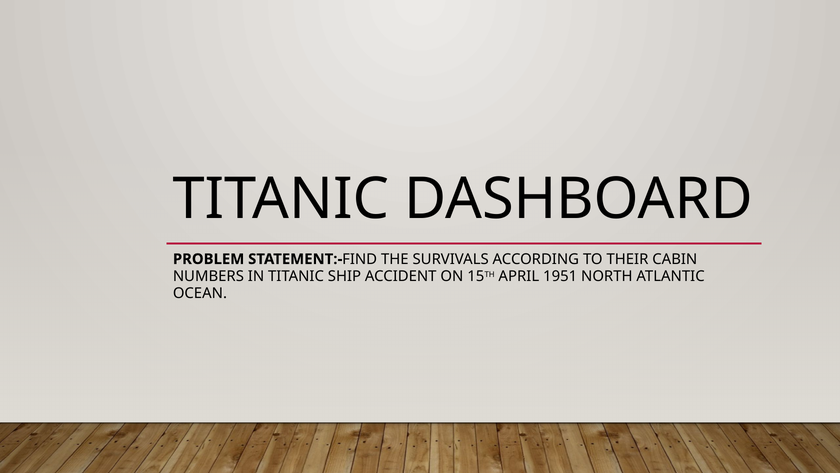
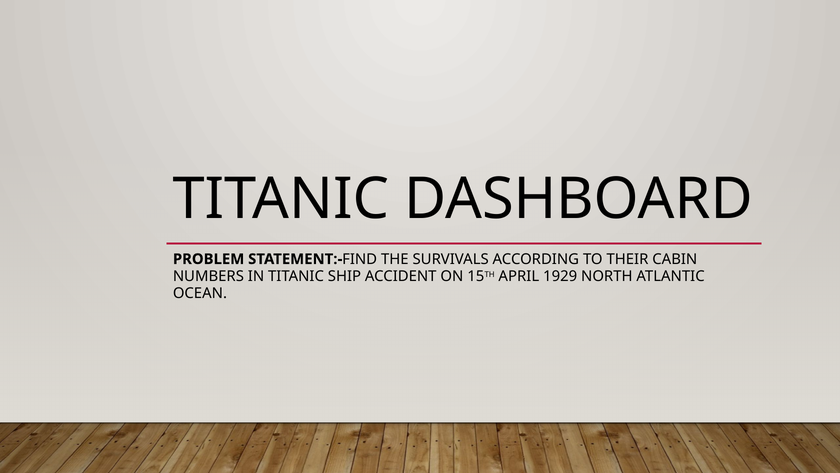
1951: 1951 -> 1929 (560, 276)
